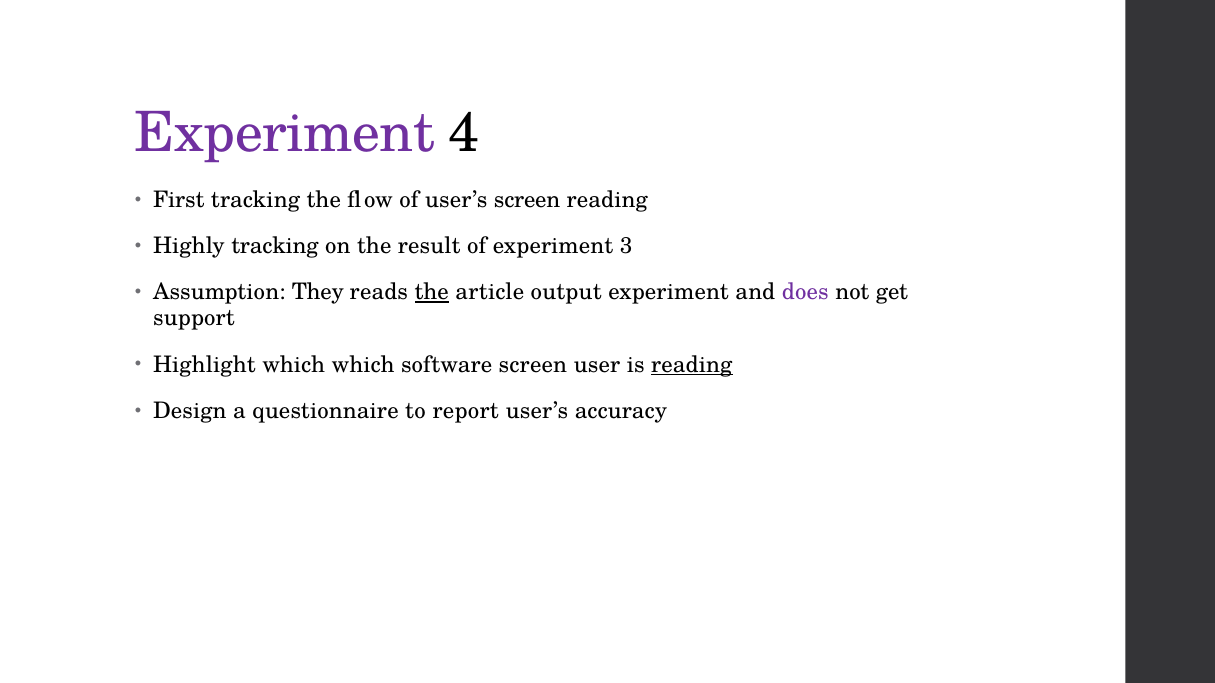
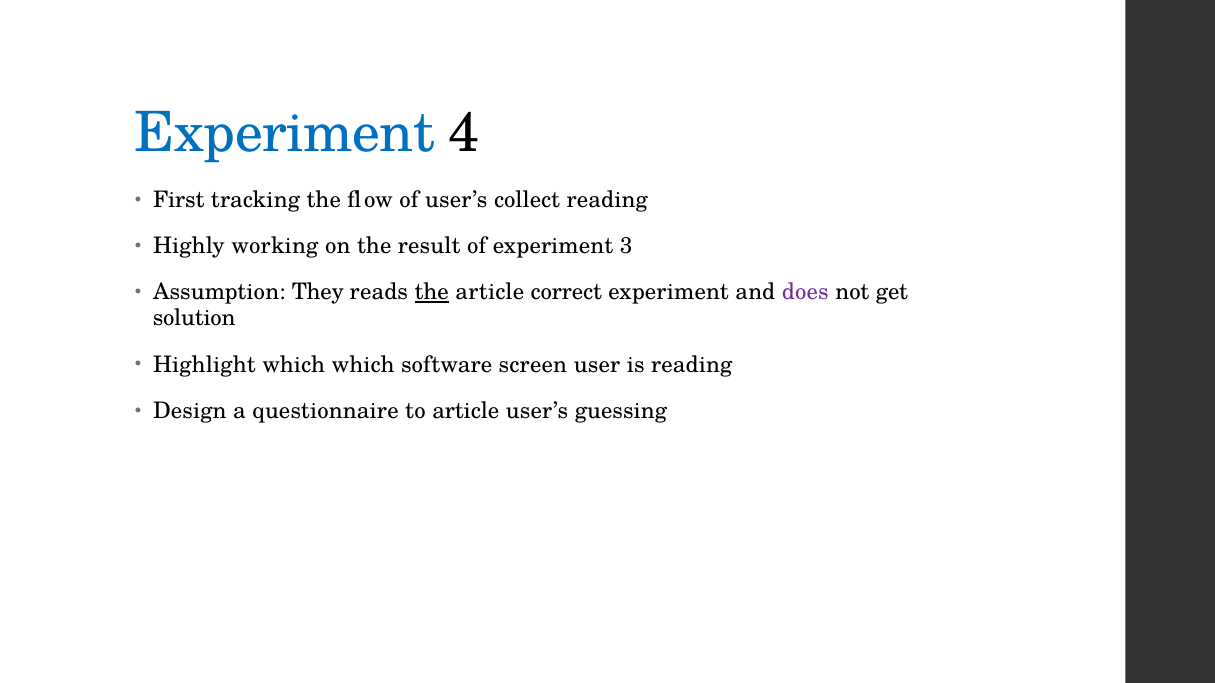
Experiment colour: purple -> blue (285, 134)
user’s screen: screen -> collect (527, 200)
Highly tracking: tracking -> working (275, 246)
output: output -> correct (566, 293)
support: support -> solution (194, 319)
reading underline: present -> none (692, 365)
to report: report -> article (466, 411)
accuracy: accuracy -> guessing (621, 411)
